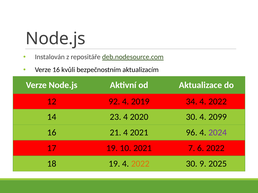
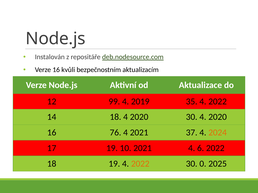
92: 92 -> 99 (114, 102)
34: 34 -> 35 (192, 102)
14 23: 23 -> 18 (115, 117)
30 4 2099: 2099 -> 2020 (218, 117)
21: 21 -> 76 (115, 133)
96: 96 -> 37 (192, 133)
2024 colour: purple -> orange (218, 133)
2021 7: 7 -> 4 (192, 148)
9: 9 -> 0 (203, 164)
